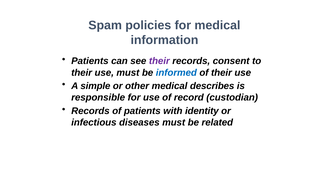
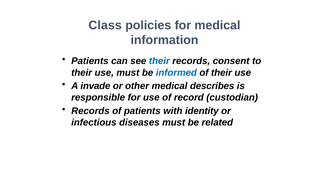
Spam: Spam -> Class (105, 25)
their colour: purple -> blue (159, 61)
simple: simple -> invade (95, 86)
